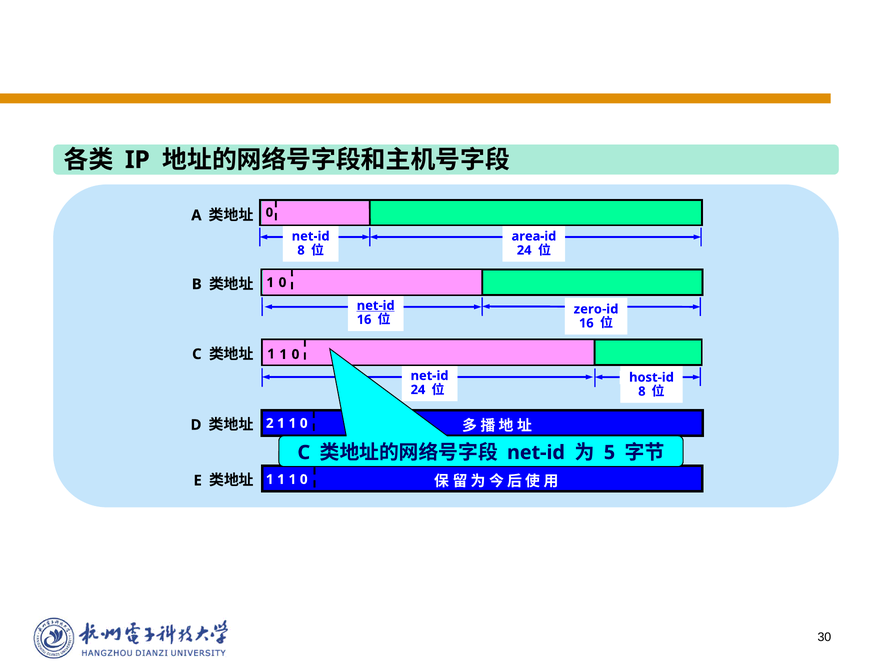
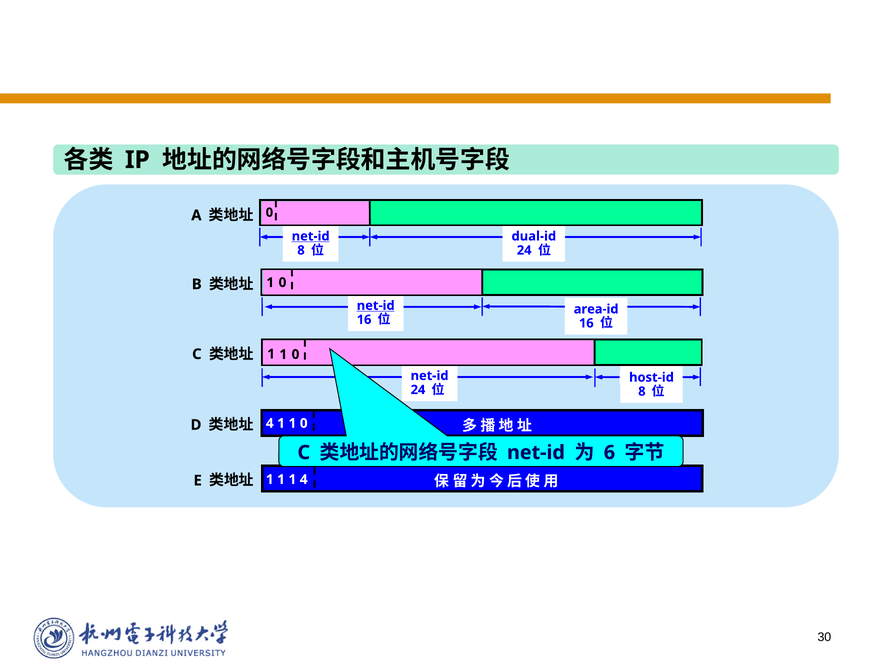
net-id underline: none -> present (311, 236)
area-id: area-id -> dual-id (534, 236)
zero-id: zero-id -> area-id (596, 309)
2: 2 -> 4 (270, 423)
5: 5 -> 6 (609, 453)
1 1 1 0: 0 -> 4 (304, 479)
